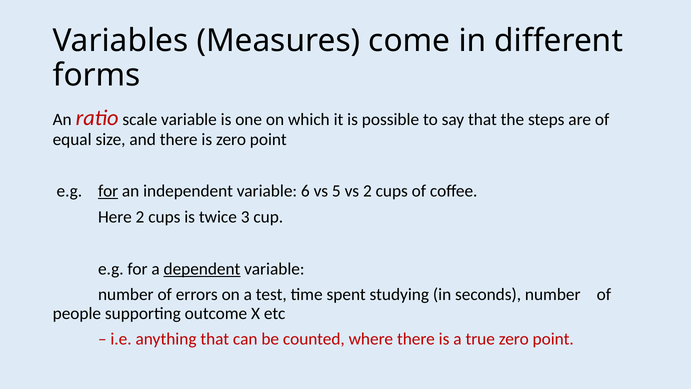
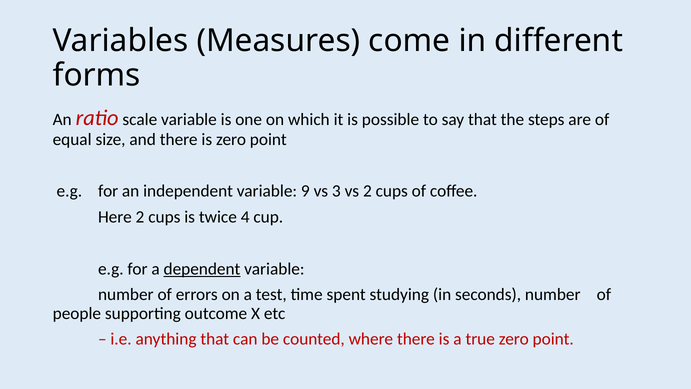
for underline: present -> none (108, 191)
6: 6 -> 9 (305, 191)
5: 5 -> 3 (336, 191)
3: 3 -> 4 (245, 217)
